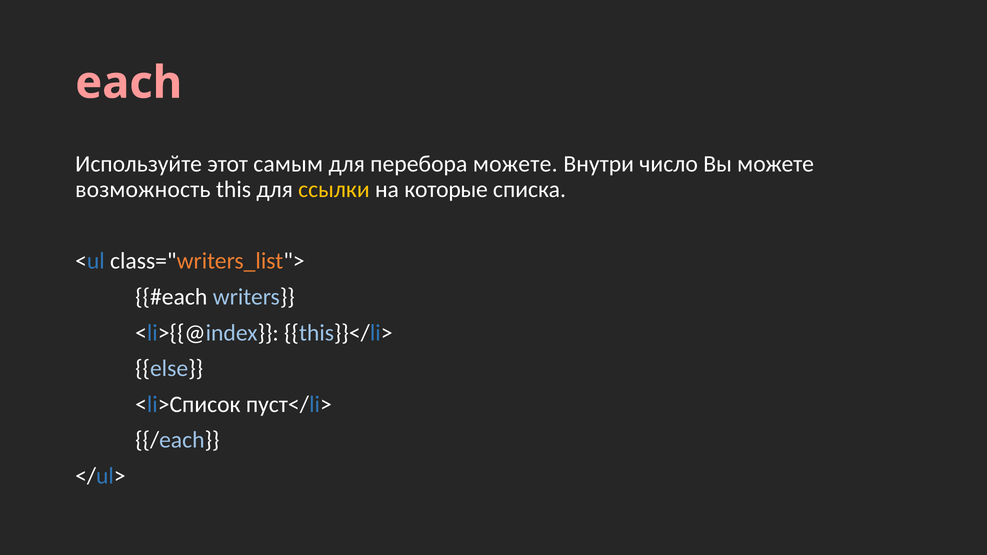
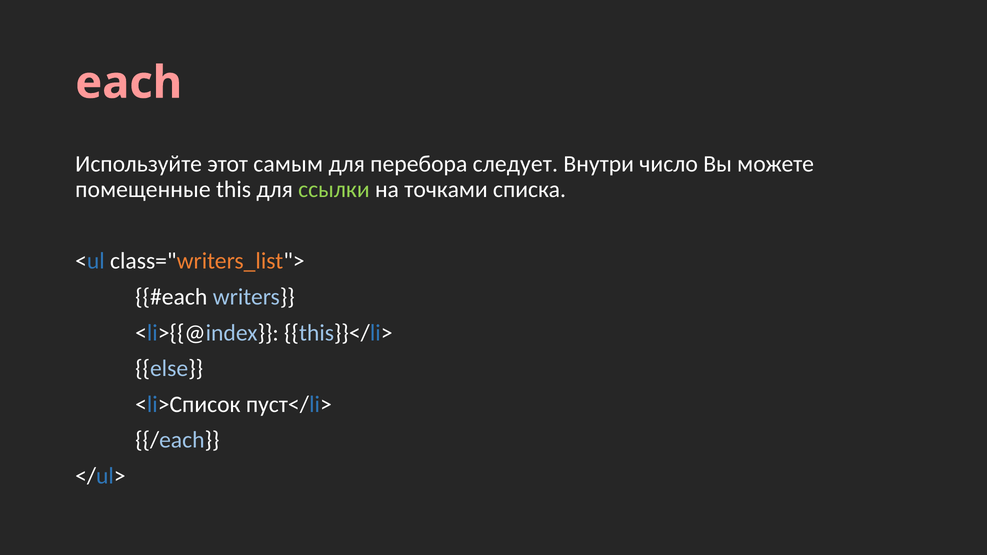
перебора можете: можете -> следует (515, 164)
возможность: возможность -> помещенные (143, 190)
ссылки colour: yellow -> light green (334, 190)
которые: которые -> точками (446, 190)
